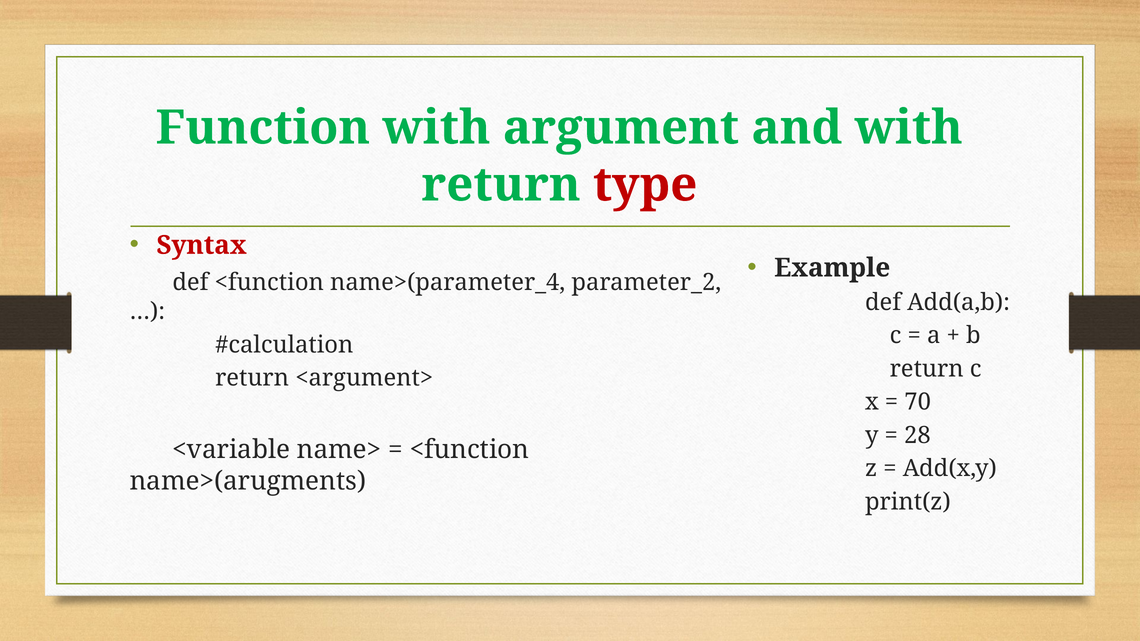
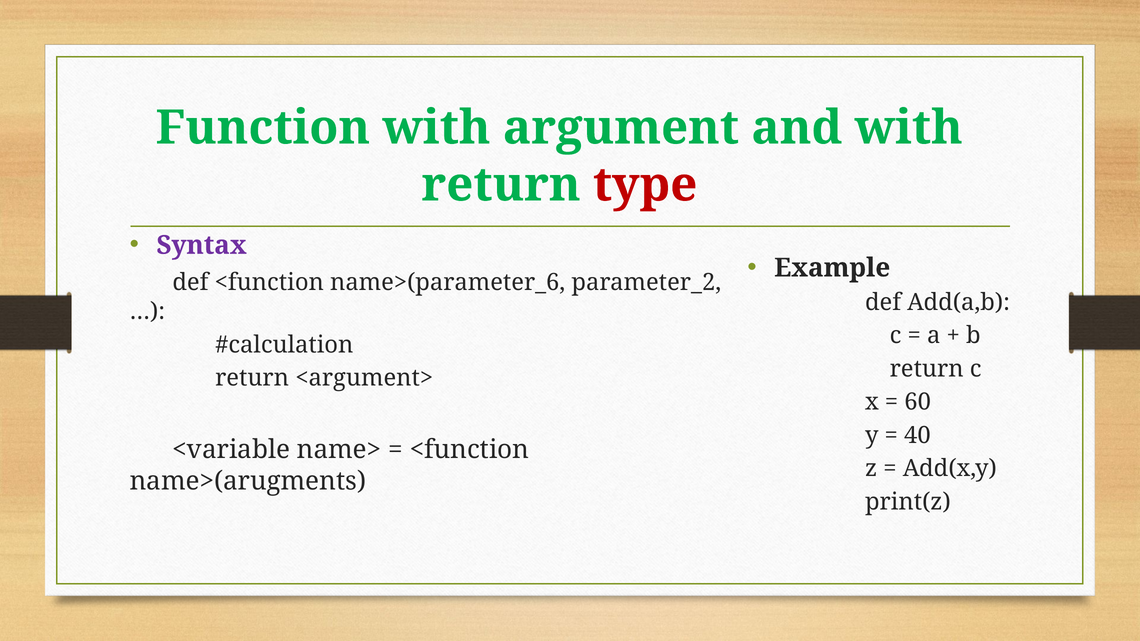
Syntax colour: red -> purple (202, 245)
name>(parameter_4: name>(parameter_4 -> name>(parameter_6 (448, 283)
70: 70 -> 60 (918, 402)
28: 28 -> 40 (917, 435)
